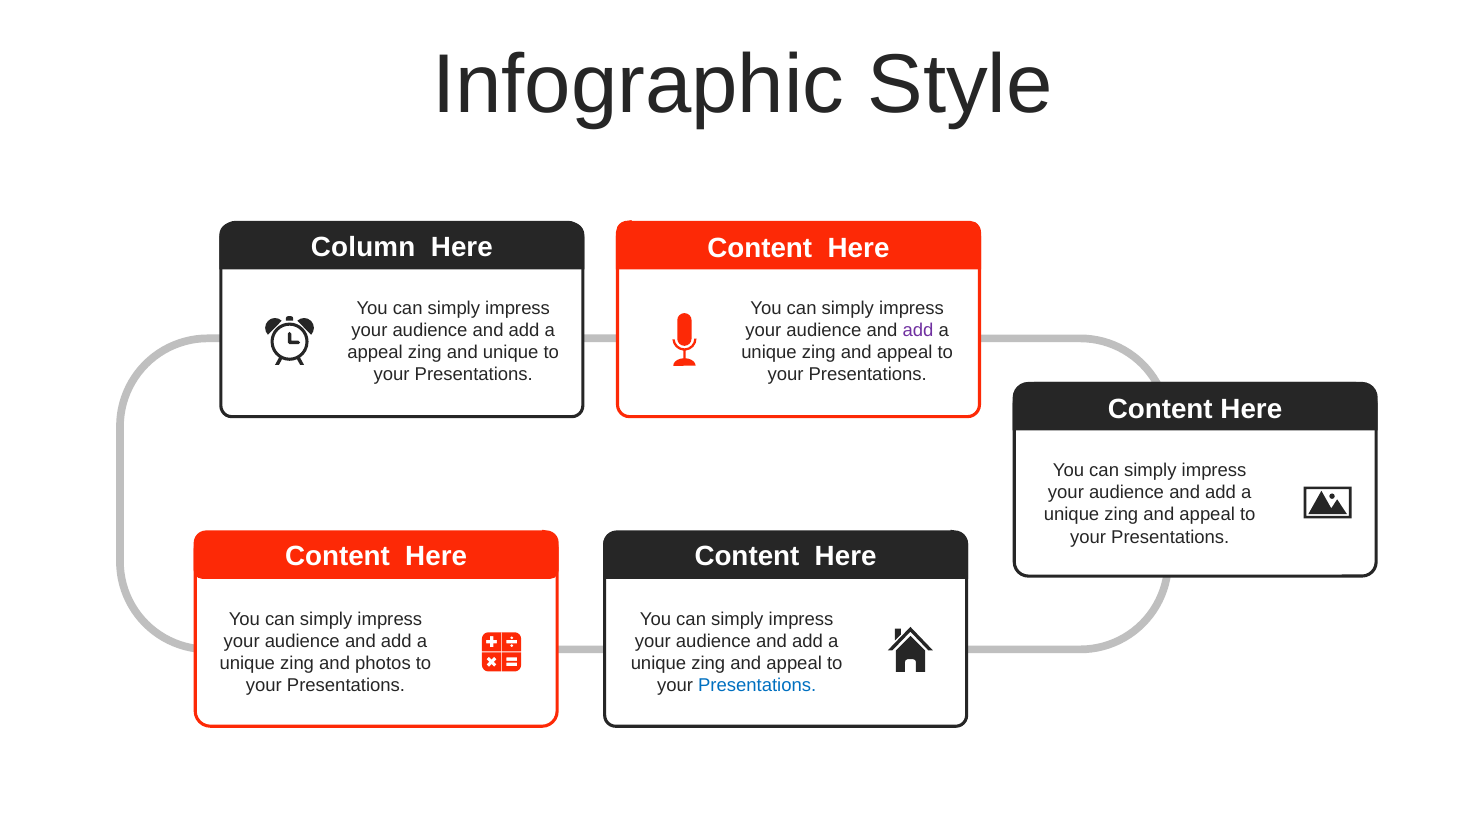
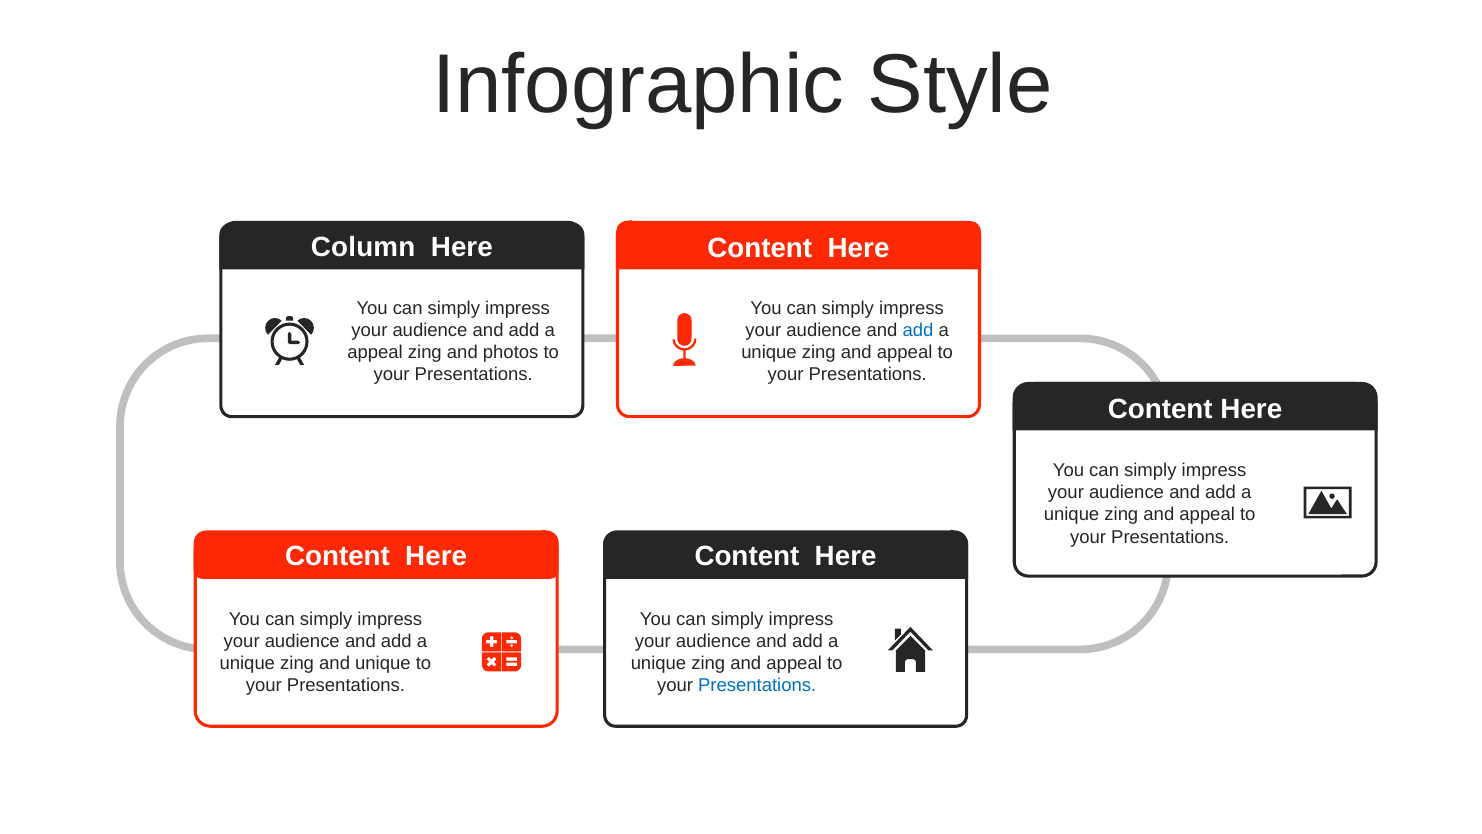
add colour: purple -> blue (918, 330)
and unique: unique -> photos (511, 352)
and photos: photos -> unique (383, 663)
